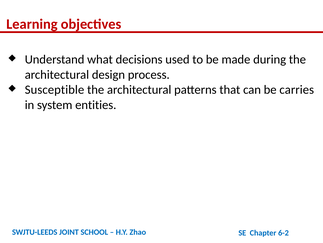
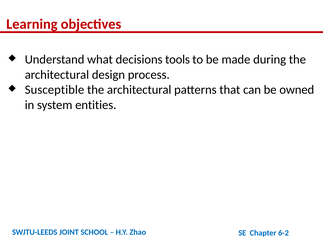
used: used -> tools (177, 59)
carries: carries -> owned (297, 90)
